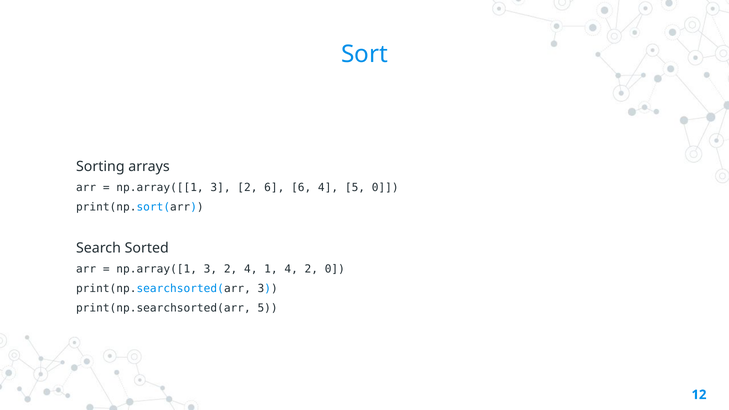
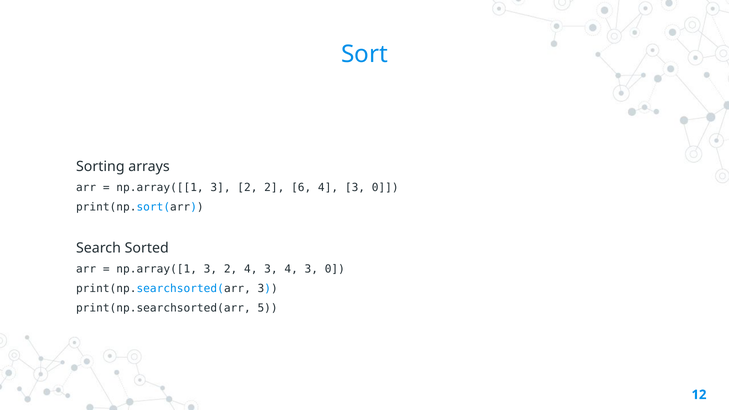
2 6: 6 -> 2 (274, 188)
6 4 5: 5 -> 3 (355, 188)
2 4 1: 1 -> 3 (271, 269)
2: 2 -> 3 (311, 269)
